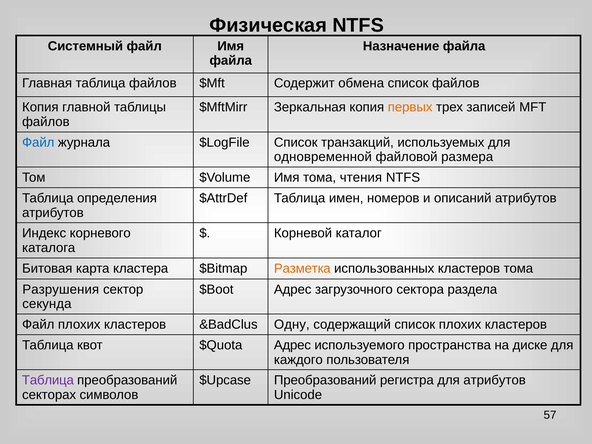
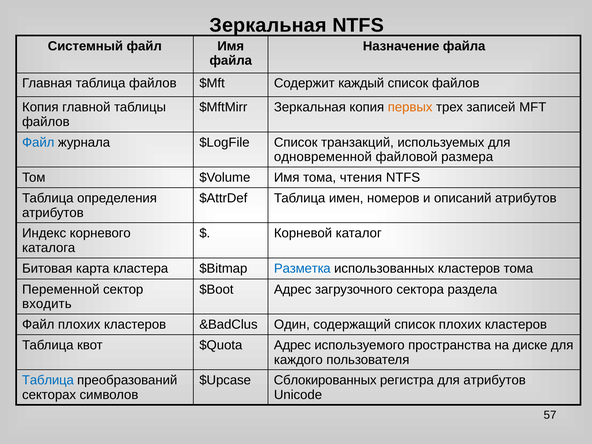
Физическая: Физическая -> Зеркальная (268, 25)
обмена: обмена -> каждый (361, 83)
Разметка colour: orange -> blue (302, 268)
Разрушения: Разрушения -> Переменной (61, 289)
секунда: секунда -> входить (47, 304)
Одну: Одну -> Один (292, 325)
Таблица colour: purple -> blue (48, 380)
$Upcase Преобразований: Преобразований -> Сблокированных (325, 380)
